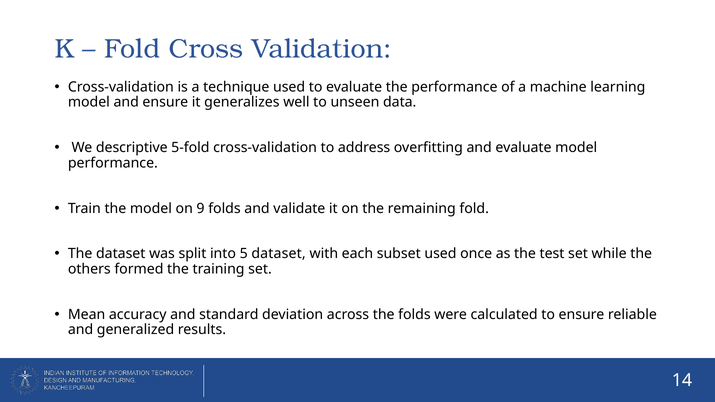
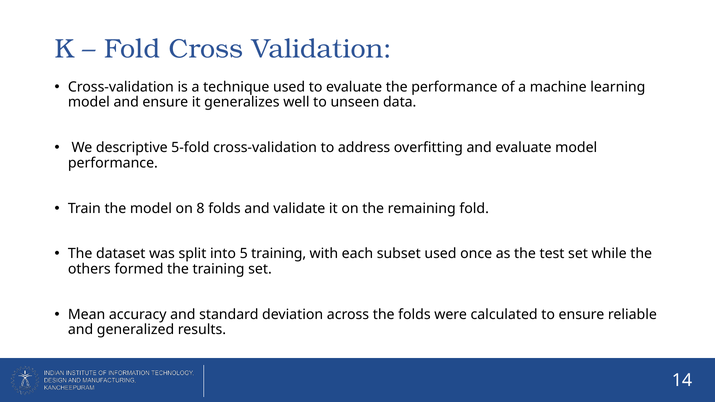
9: 9 -> 8 (201, 208)
5 dataset: dataset -> training (279, 254)
